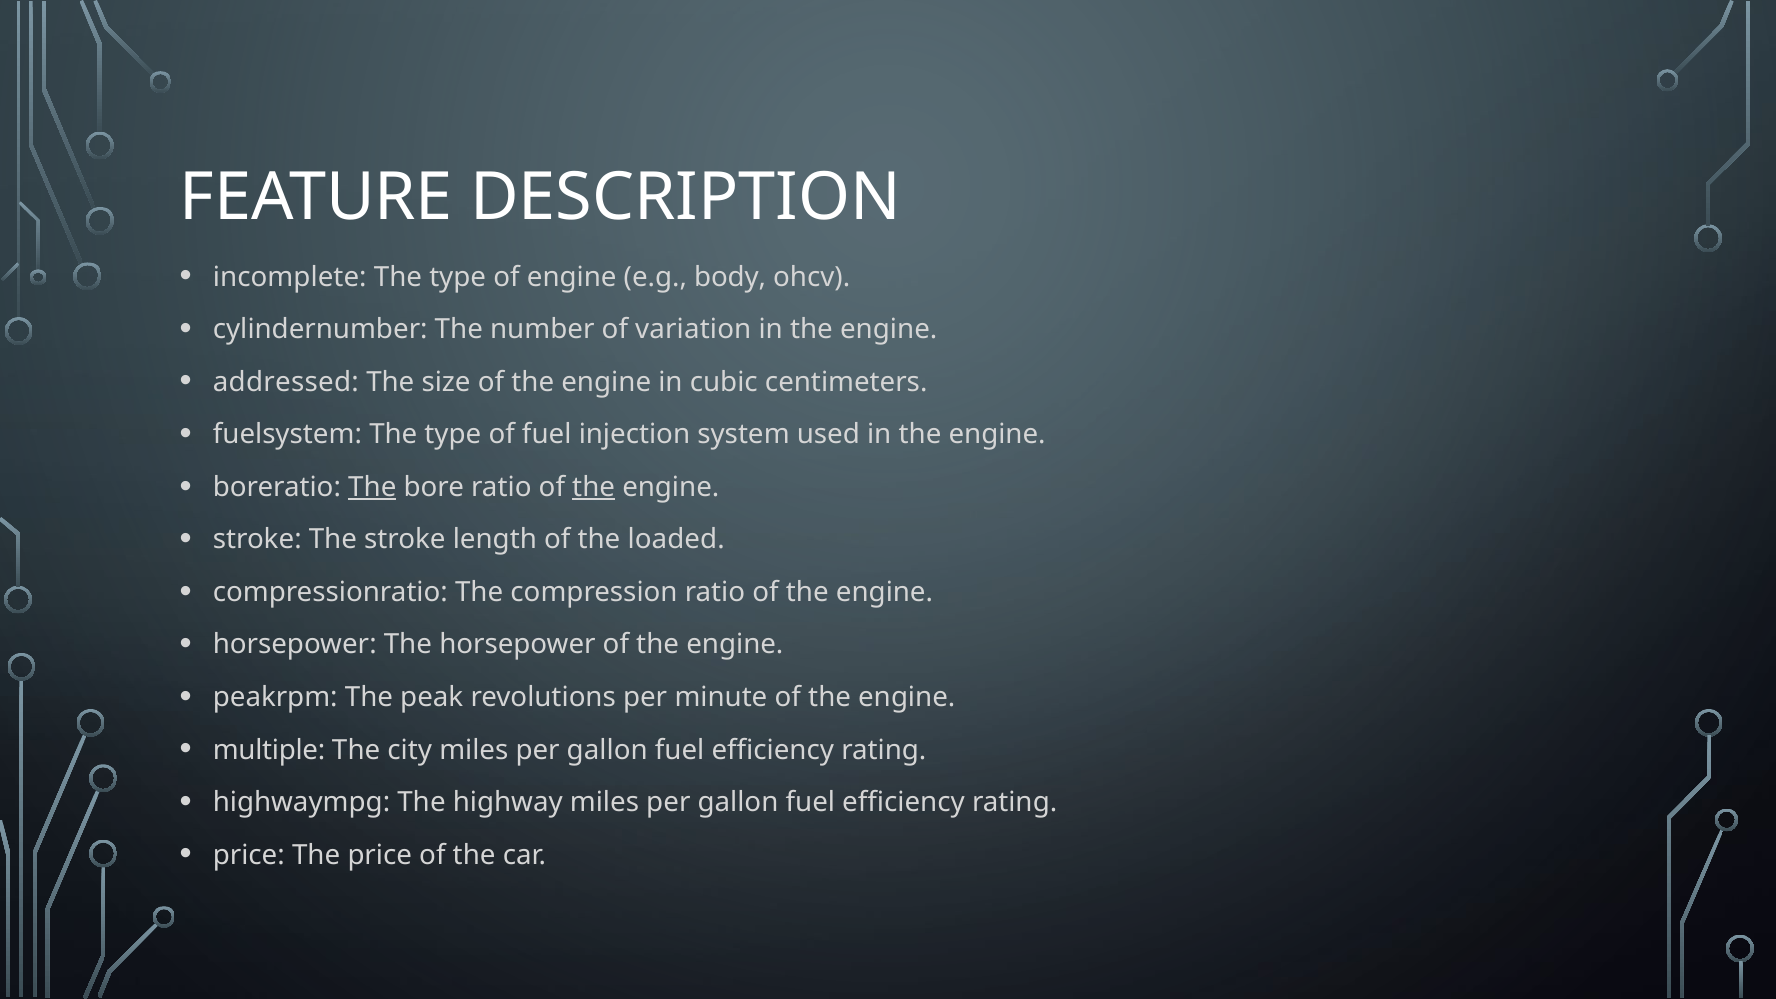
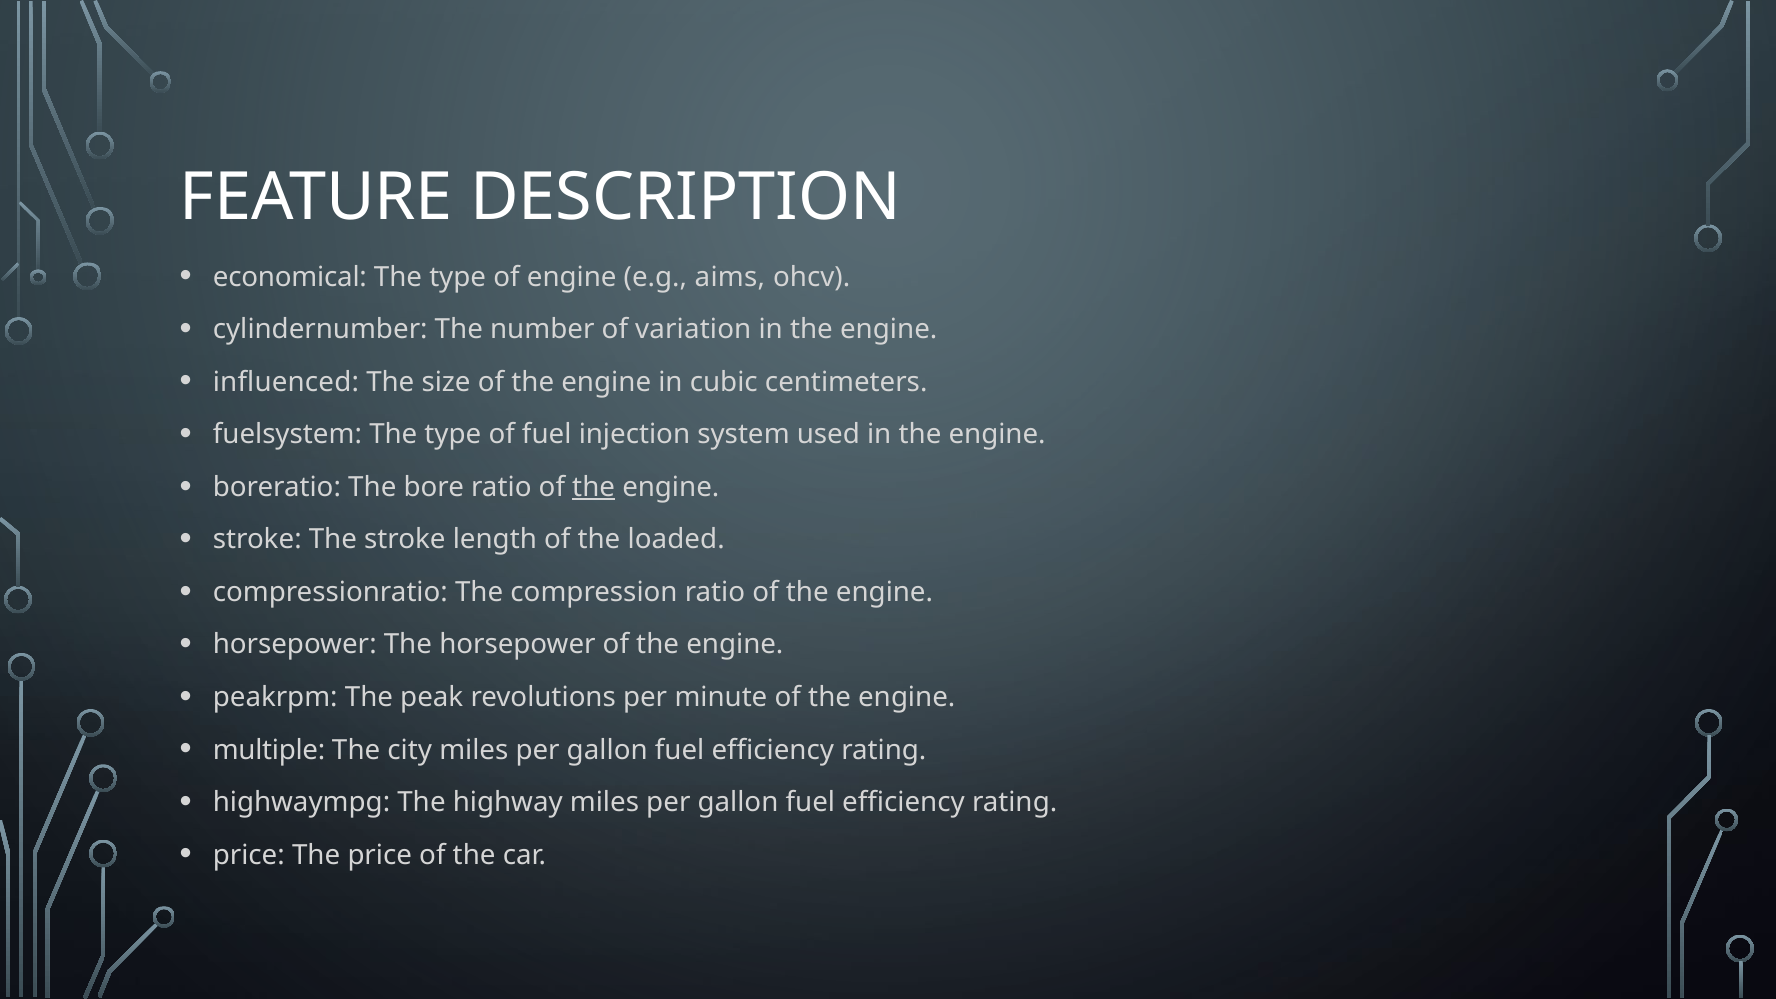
incomplete: incomplete -> economical (290, 277)
body: body -> aims (730, 277)
addressed: addressed -> influenced (286, 382)
The underline: present -> none (372, 487)
